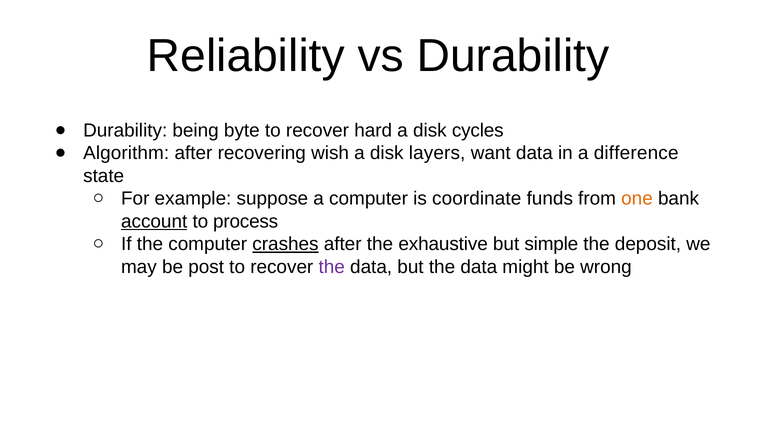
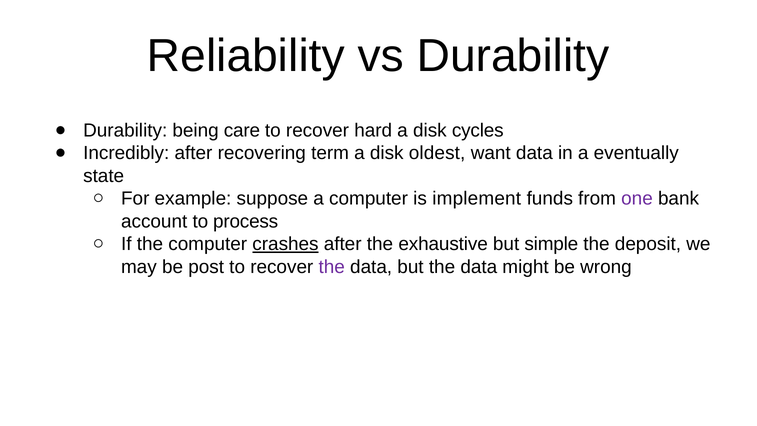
byte: byte -> care (242, 130)
Algorithm: Algorithm -> Incredibly (126, 153)
wish: wish -> term (330, 153)
layers: layers -> oldest (437, 153)
difference: difference -> eventually (636, 153)
coordinate: coordinate -> implement (477, 199)
one colour: orange -> purple (637, 199)
account underline: present -> none (154, 221)
